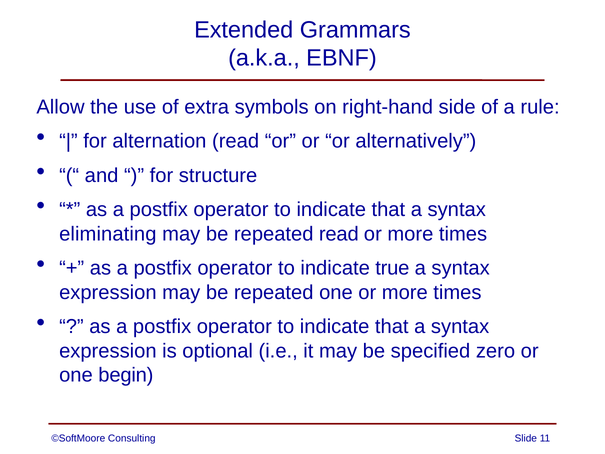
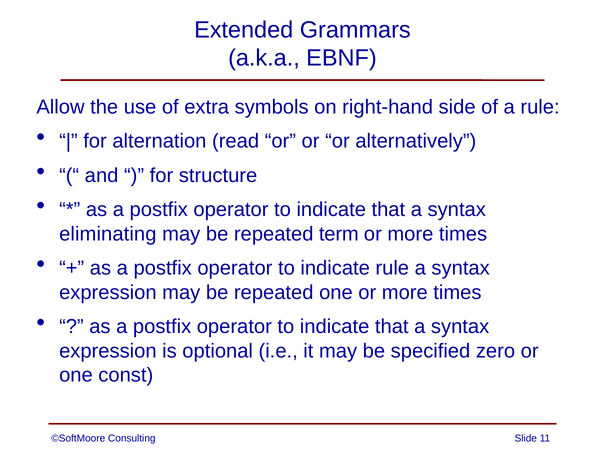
repeated read: read -> term (339, 234)
indicate true: true -> rule (392, 268)
begin: begin -> const (126, 375)
